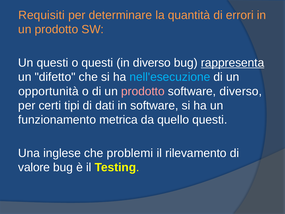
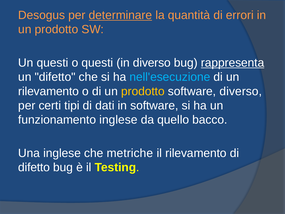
Requisiti: Requisiti -> Desogus (42, 15)
determinare underline: none -> present (120, 15)
opportunità: opportunità -> rilevamento (49, 91)
prodotto colour: pink -> yellow (143, 91)
funzionamento metrica: metrica -> inglese (118, 120)
quello questi: questi -> bacco (210, 120)
problemi: problemi -> metriche (130, 153)
valore: valore -> difetto (34, 167)
